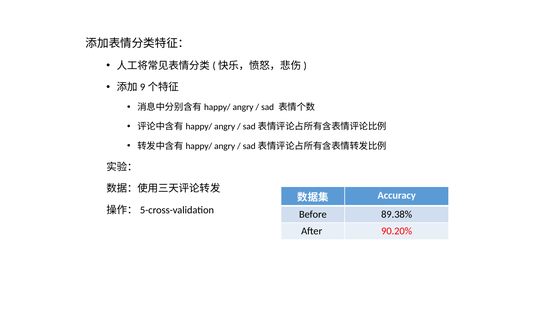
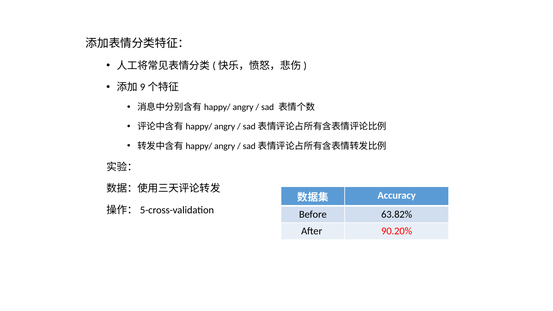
89.38%: 89.38% -> 63.82% (397, 214)
